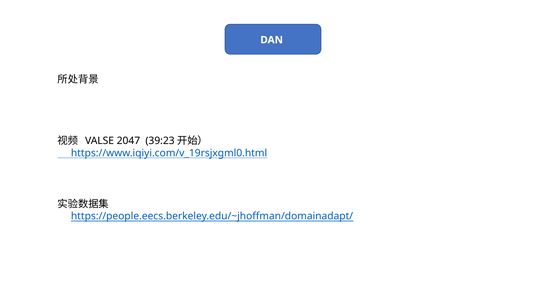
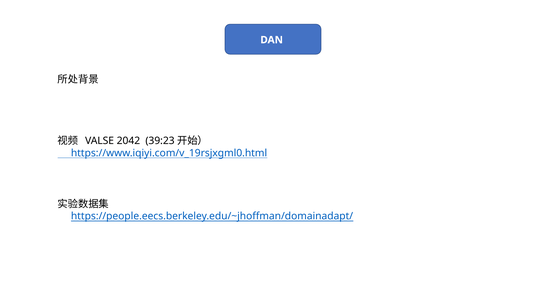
2047: 2047 -> 2042 (128, 141)
